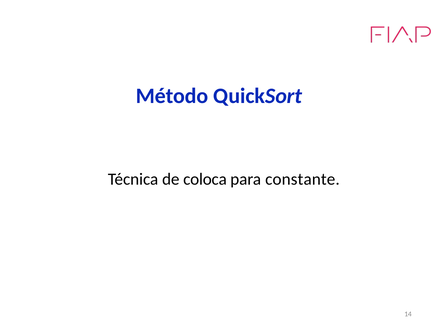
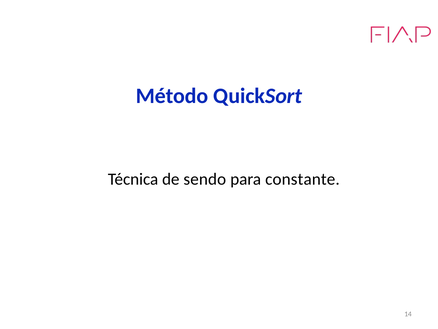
coloca: coloca -> sendo (205, 179)
